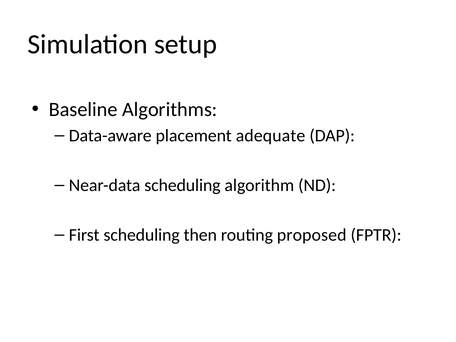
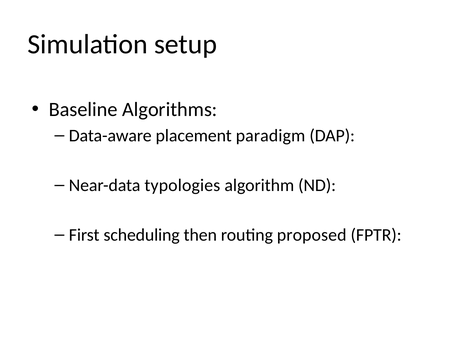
adequate: adequate -> paradigm (271, 136)
Near-data scheduling: scheduling -> typologies (182, 185)
